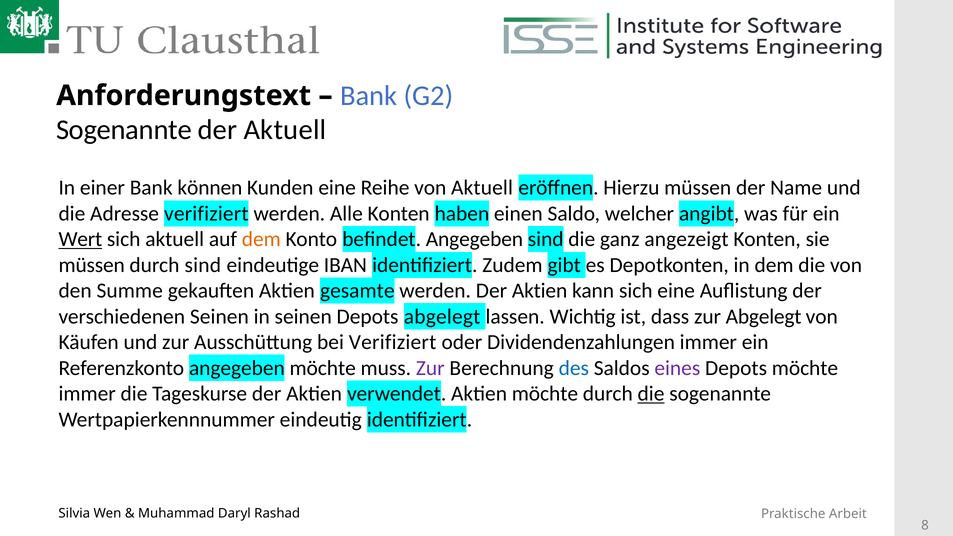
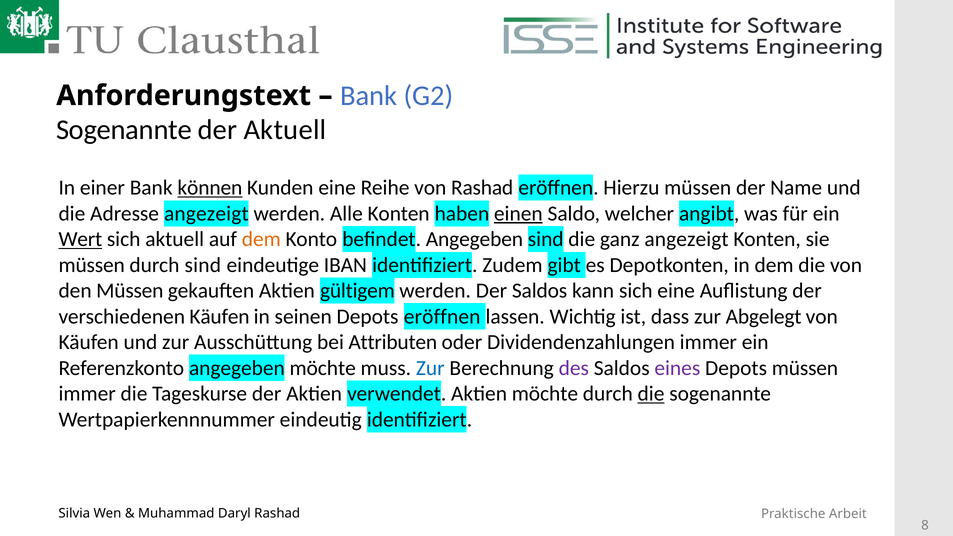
können underline: none -> present (210, 188)
von Aktuell: Aktuell -> Rashad (482, 188)
Adresse verifiziert: verifiziert -> angezeigt (206, 214)
einen underline: none -> present (518, 214)
den Summe: Summe -> Müssen (130, 291)
gesamte: gesamte -> gültigem (357, 291)
werden Der Aktien: Aktien -> Saldos (540, 291)
verschiedenen Seinen: Seinen -> Käufen (220, 317)
Depots abgelegt: abgelegt -> eröffnen (442, 317)
bei Verifiziert: Verifiziert -> Attributen (393, 342)
Zur colour: purple -> blue (430, 368)
des colour: blue -> purple (574, 368)
Depots möchte: möchte -> müssen (805, 368)
